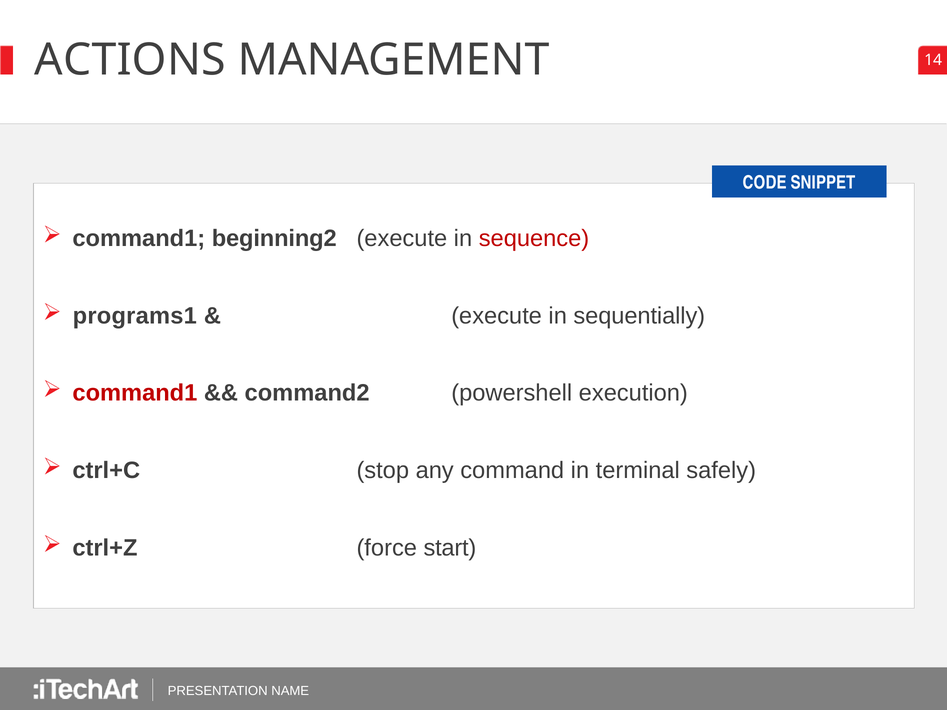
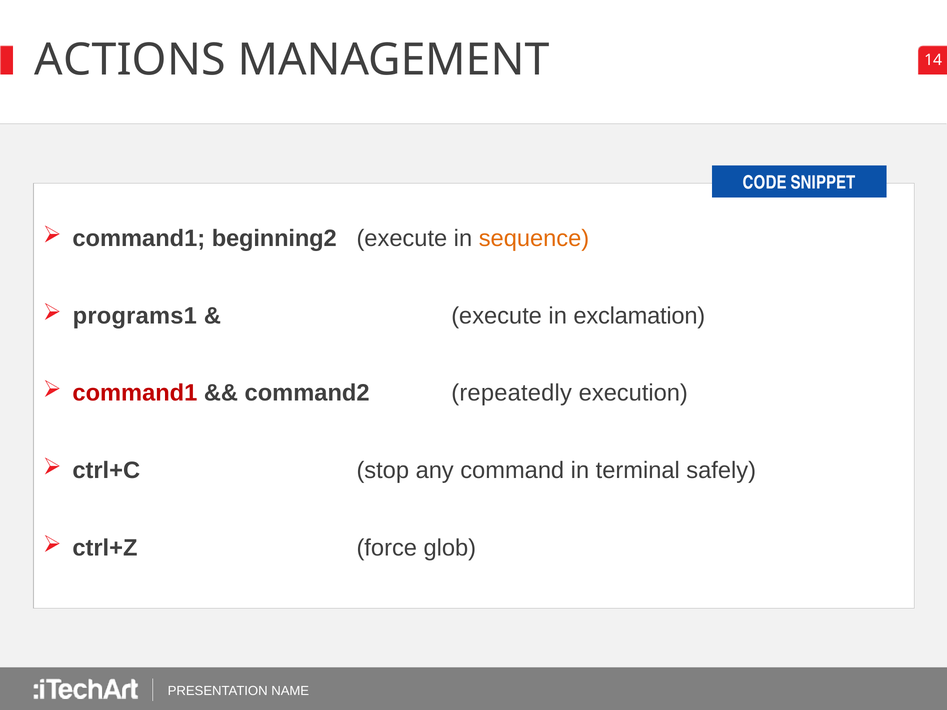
sequence colour: red -> orange (534, 238)
sequentially: sequentially -> exclamation (639, 316)
powershell: powershell -> repeatedly (512, 393)
start: start -> glob (450, 548)
